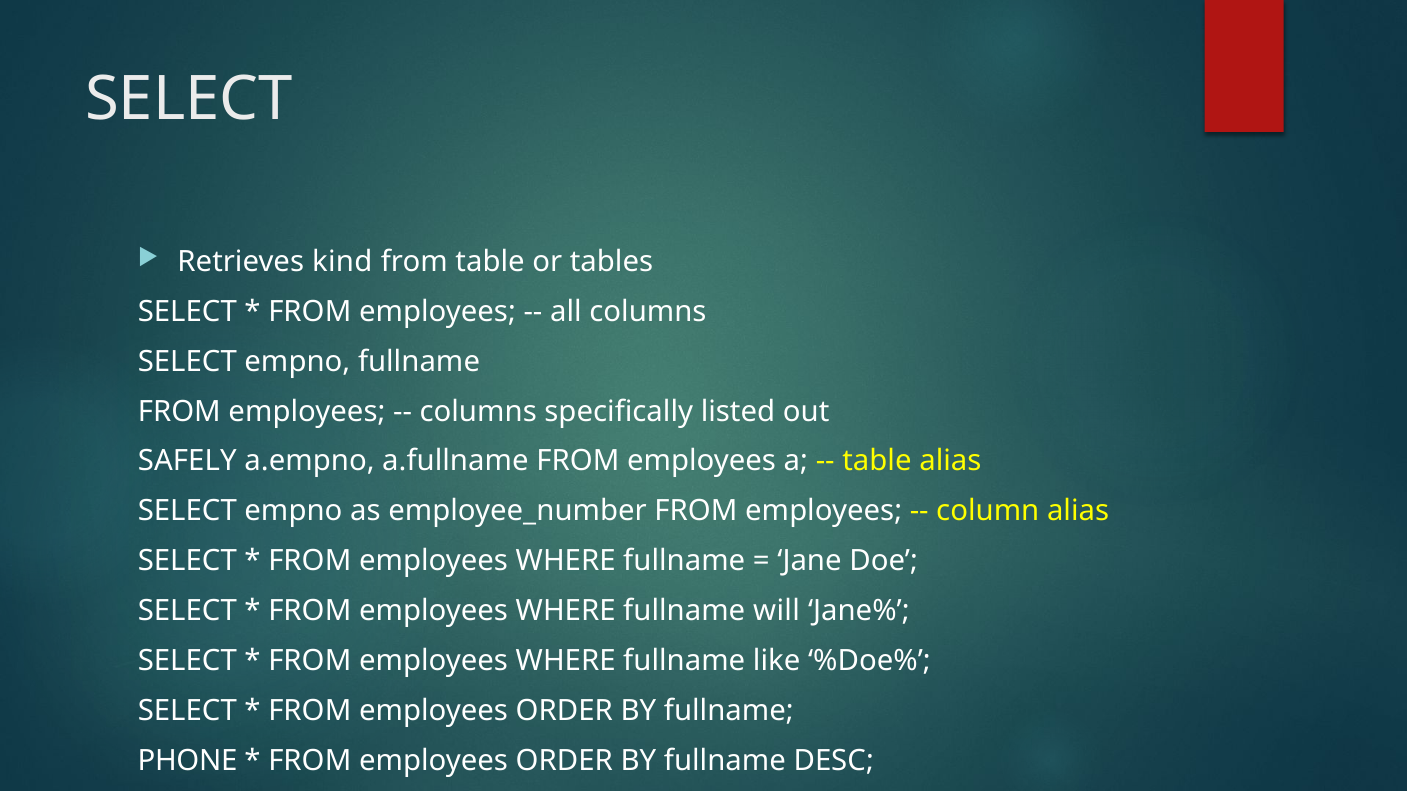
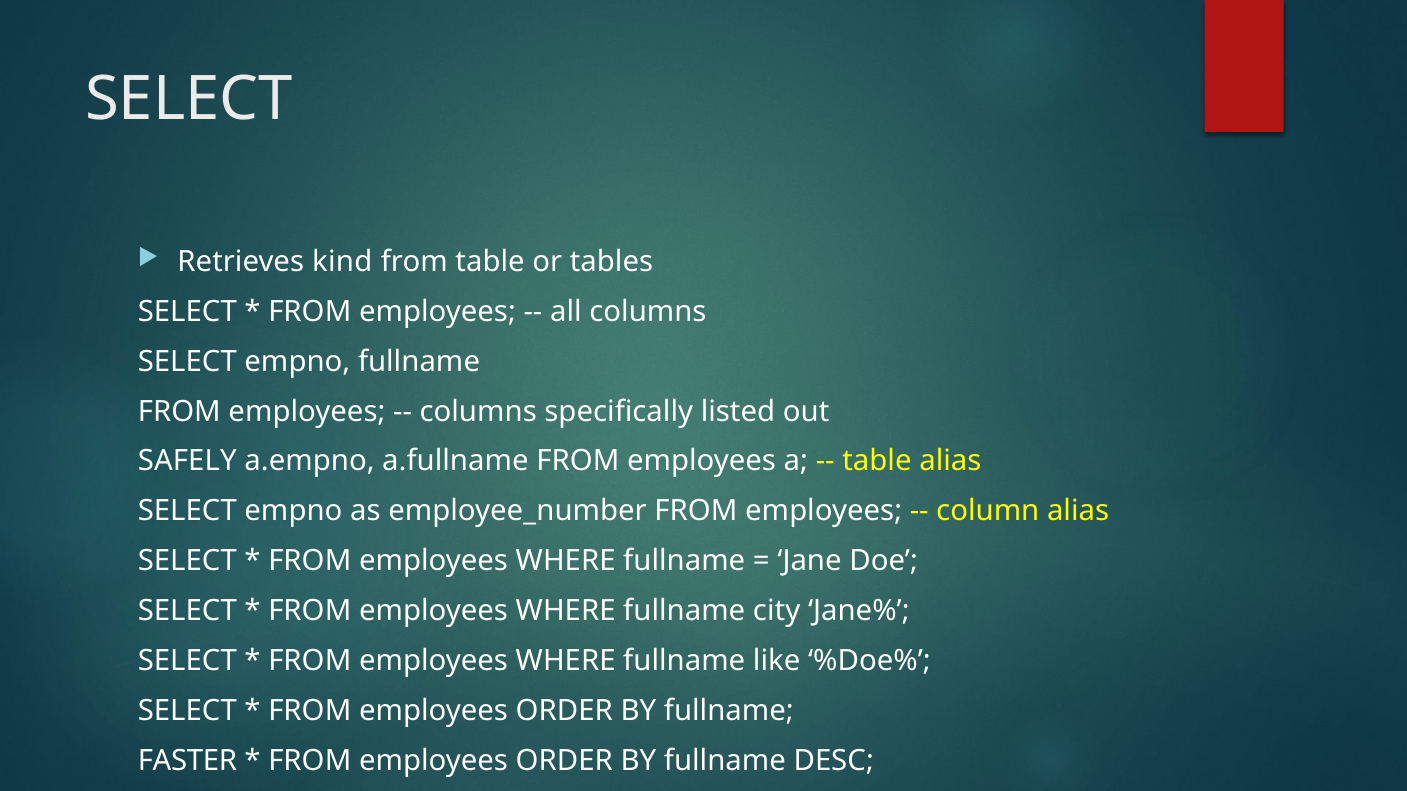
will: will -> city (777, 611)
PHONE: PHONE -> FASTER (188, 761)
